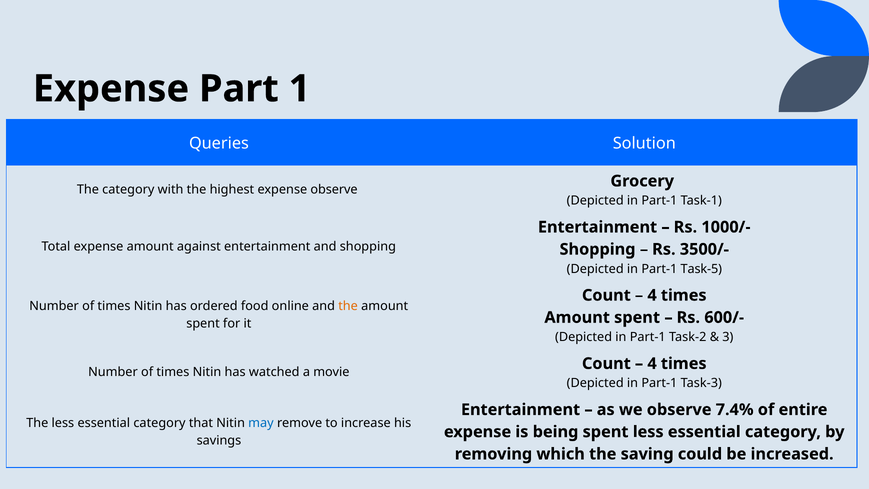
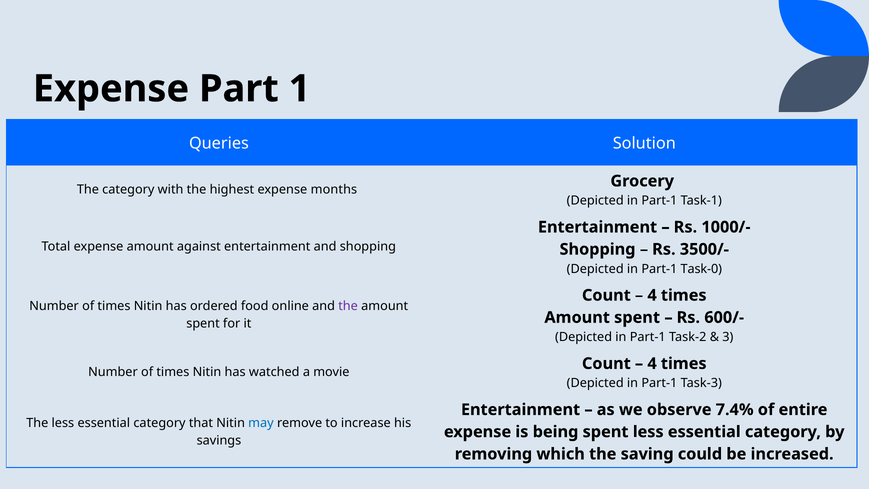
expense observe: observe -> months (334, 189)
Task-5: Task-5 -> Task-0 (701, 269)
the colour: orange -> purple (348, 306)
